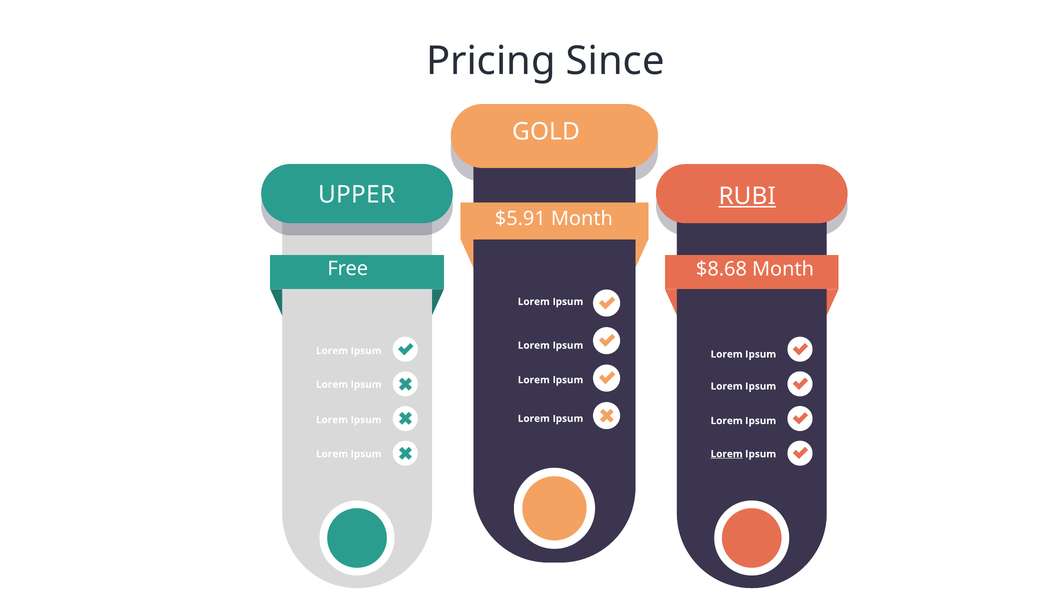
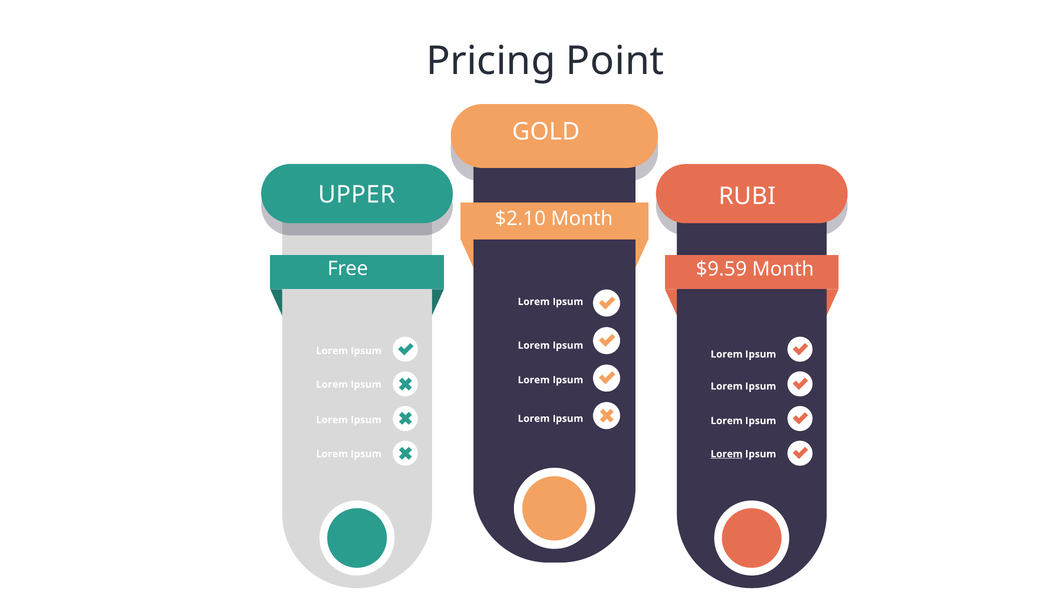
Since: Since -> Point (615, 61)
RUBI underline: present -> none (747, 196)
$5.91: $5.91 -> $2.10 (520, 219)
$8.68: $8.68 -> $9.59 (721, 269)
